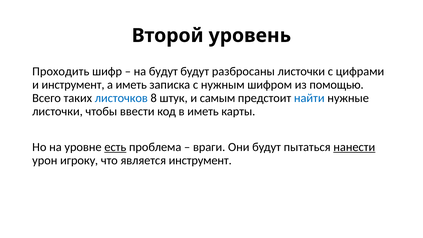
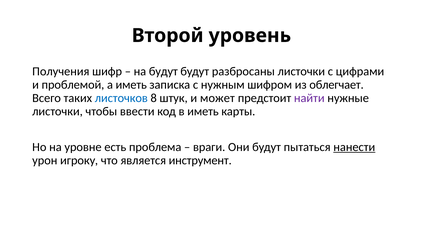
Проходить: Проходить -> Получения (61, 72)
и инструмент: инструмент -> проблемой (73, 85)
помощью: помощью -> облегчает (337, 85)
самым: самым -> может (217, 98)
найти colour: blue -> purple (309, 98)
есть underline: present -> none (115, 147)
